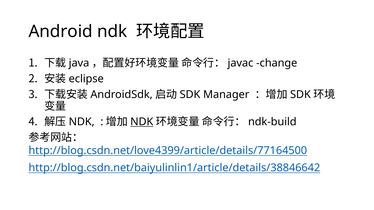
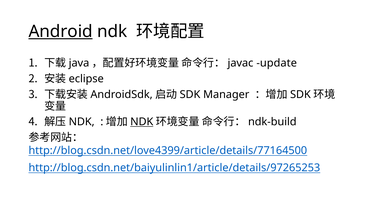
Android underline: none -> present (61, 31)
change: change -> update (277, 63)
http://blog.csdn.net/baiyulinlin1/article/details/38846642: http://blog.csdn.net/baiyulinlin1/article/details/38846642 -> http://blog.csdn.net/baiyulinlin1/article/details/97265253 (174, 168)
